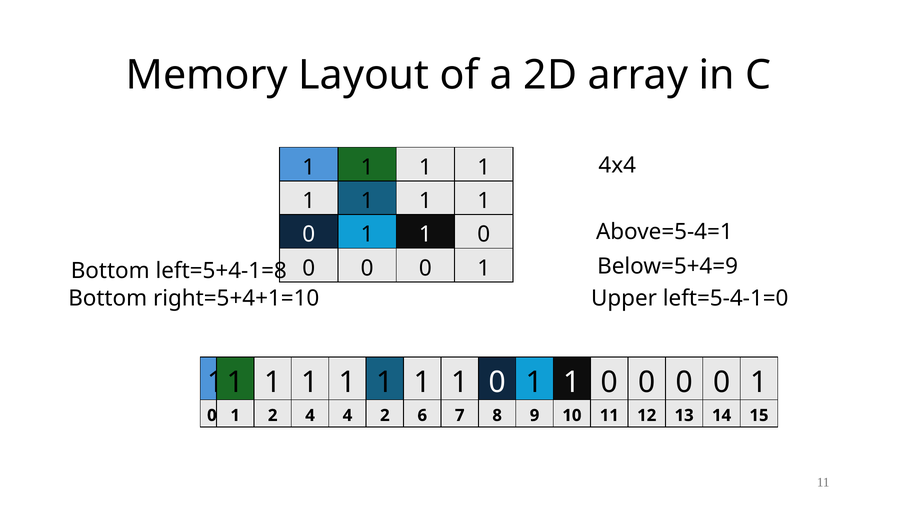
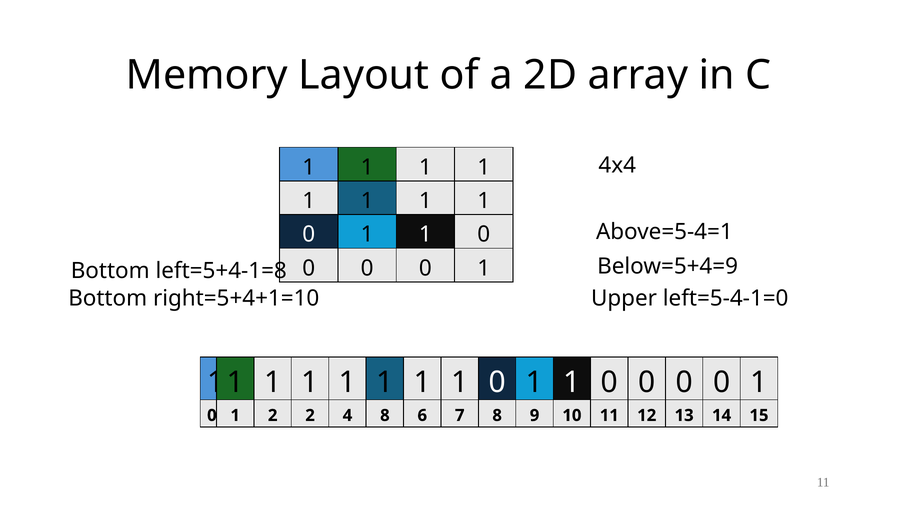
2 4: 4 -> 2 (310, 416)
4 2: 2 -> 8 (385, 416)
